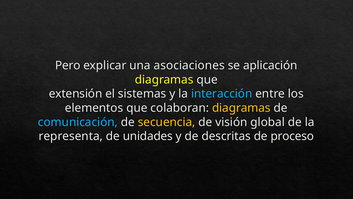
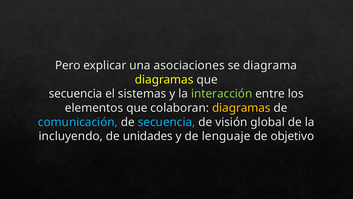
aplicación: aplicación -> diagrama (270, 65)
extensión: extensión -> secuencia (76, 94)
interacción colour: light blue -> light green (222, 94)
secuencia colour: yellow -> light blue (167, 122)
representa: representa -> incluyendo (71, 136)
descritas: descritas -> lenguaje (226, 136)
proceso: proceso -> objetivo (292, 136)
